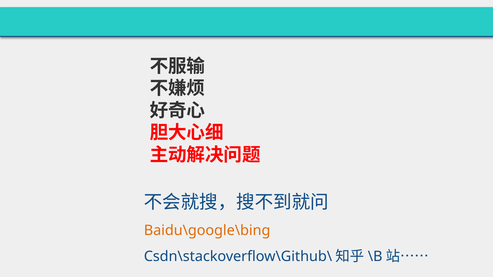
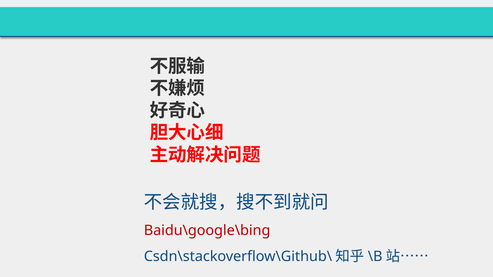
Baidu\google\bing colour: orange -> red (207, 231)
